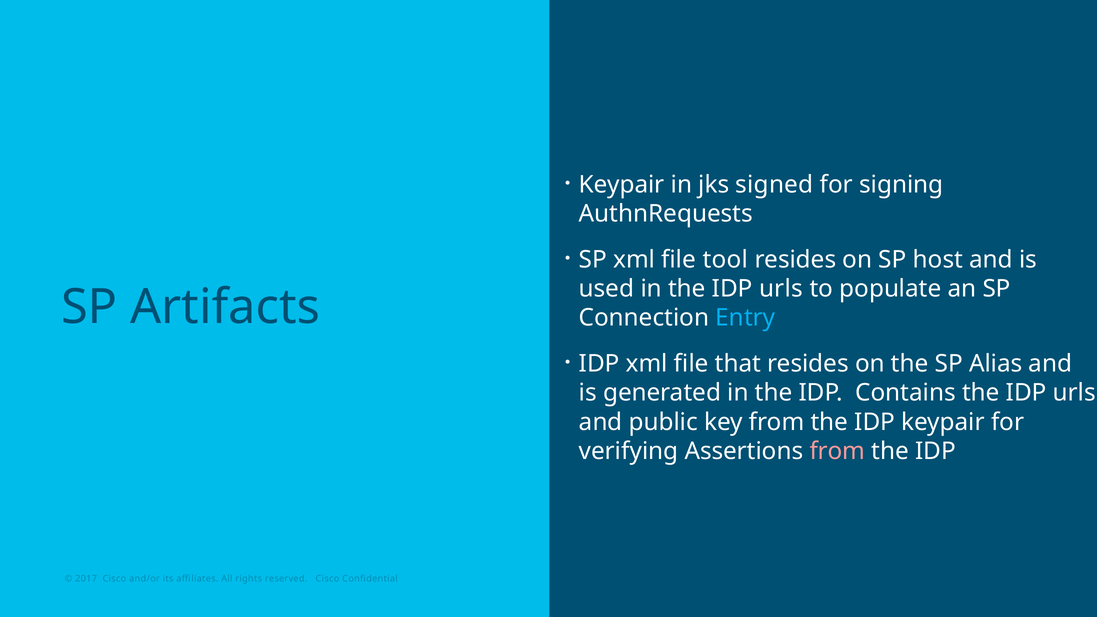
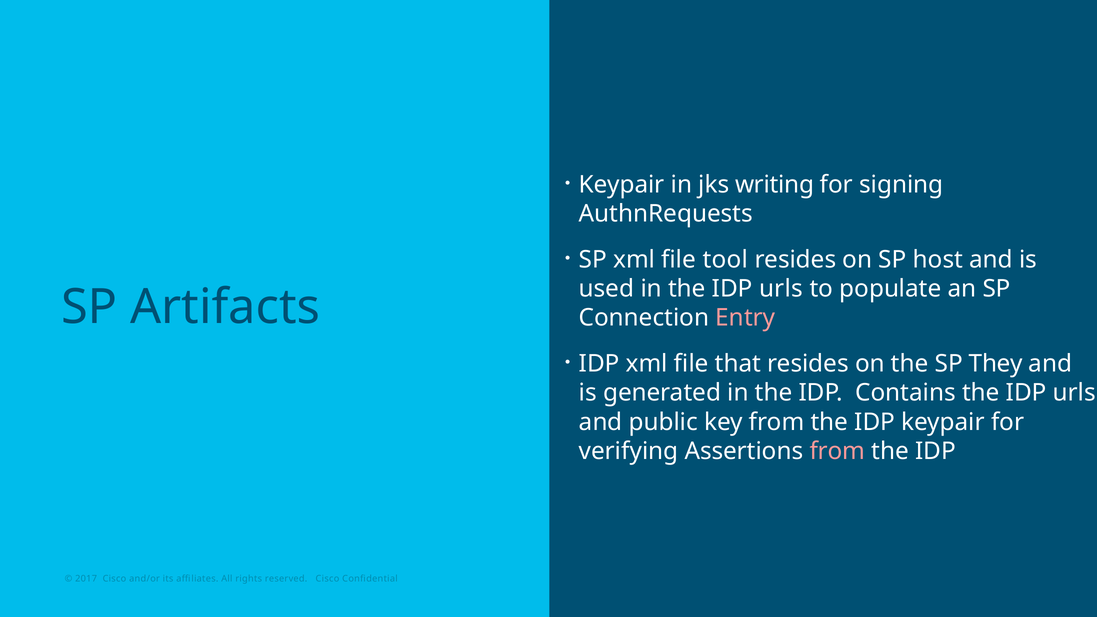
signed: signed -> writing (775, 185)
Entry colour: light blue -> pink (745, 318)
Alias: Alias -> They (996, 364)
